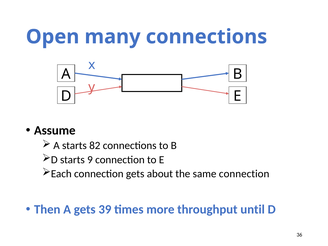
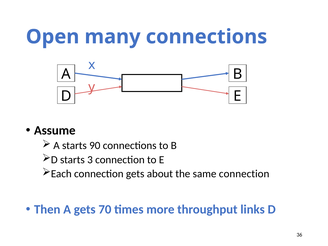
82: 82 -> 90 (95, 146)
9: 9 -> 3 (90, 160)
39: 39 -> 70 (105, 209)
until: until -> links (253, 209)
